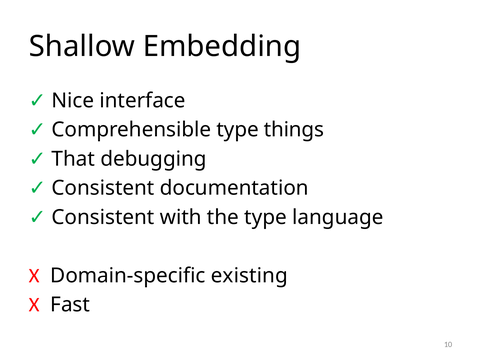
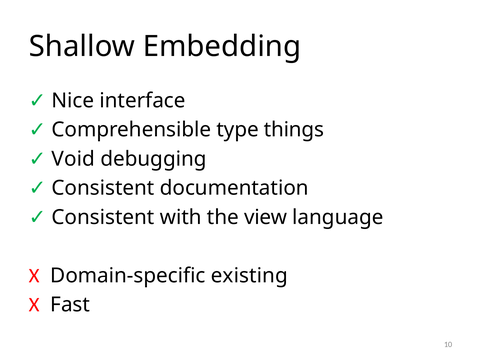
That: That -> Void (73, 159)
the type: type -> view (266, 217)
